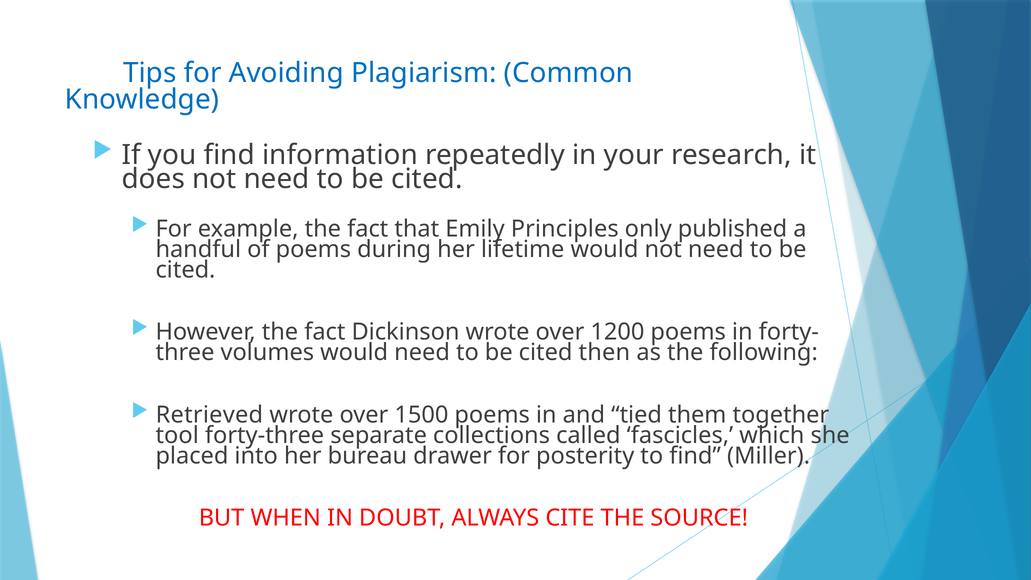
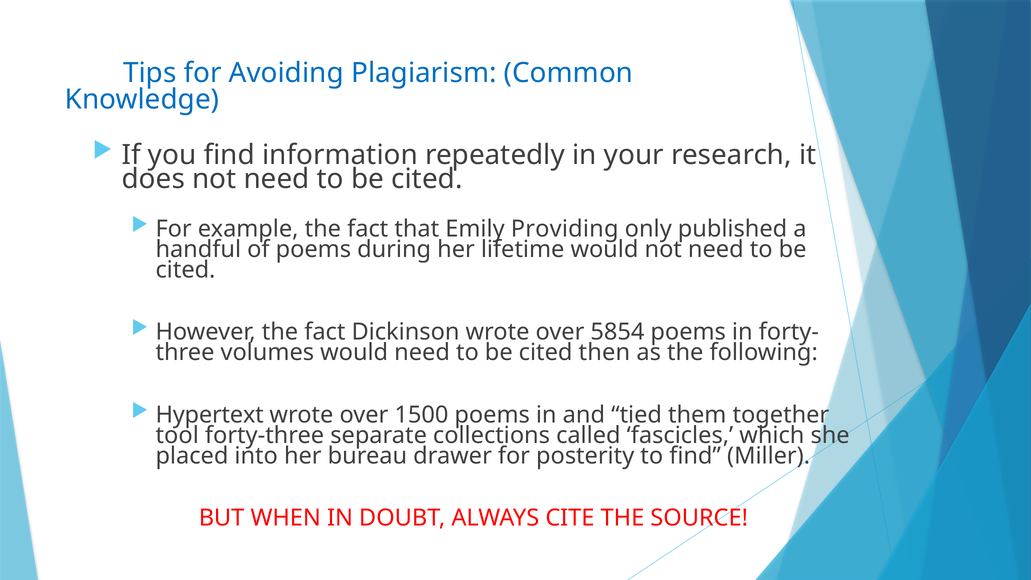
Principles: Principles -> Providing (565, 229)
1200: 1200 -> 5854 (617, 332)
Retrieved: Retrieved -> Hypertext (210, 415)
